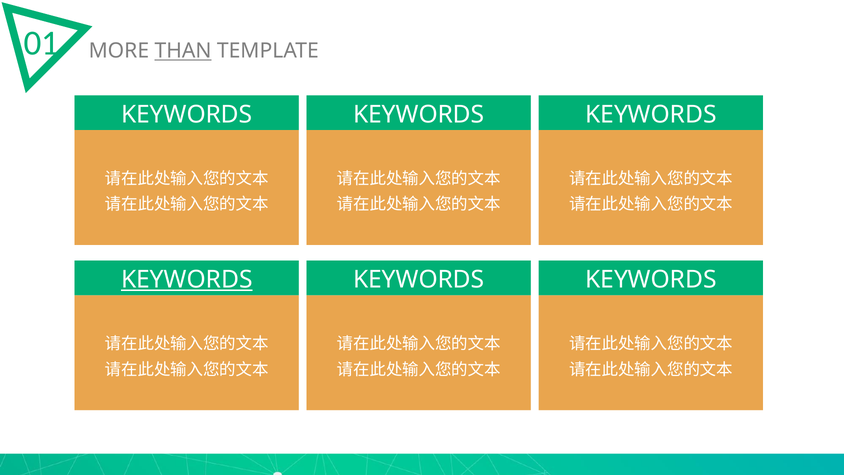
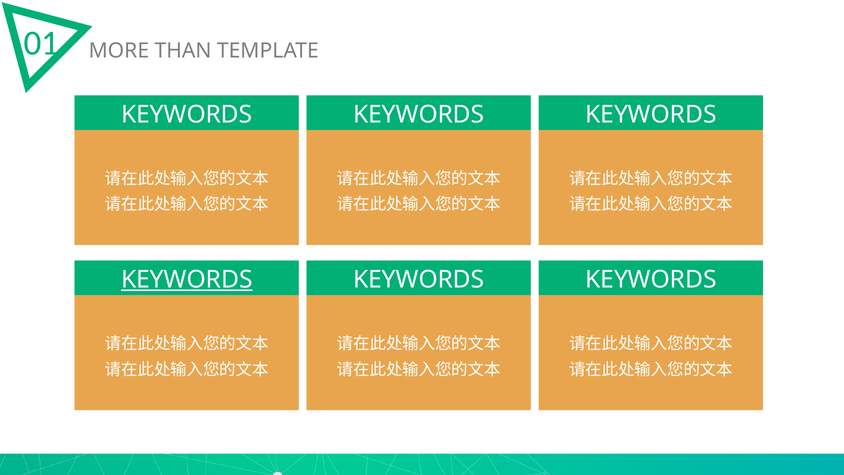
THAN underline: present -> none (183, 51)
